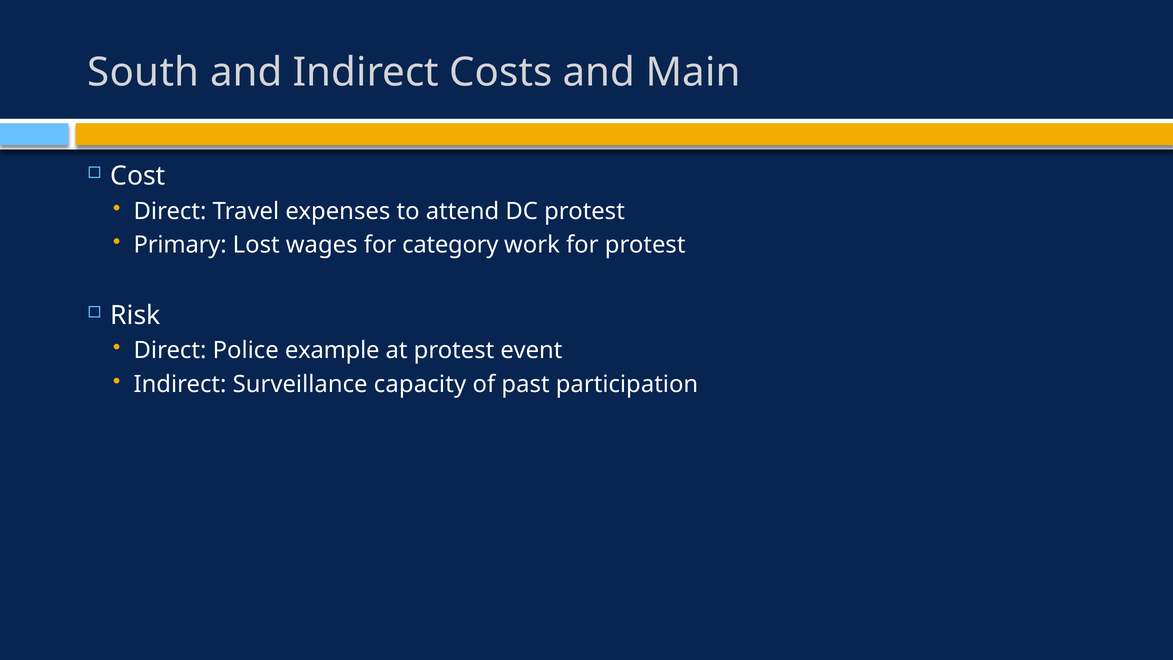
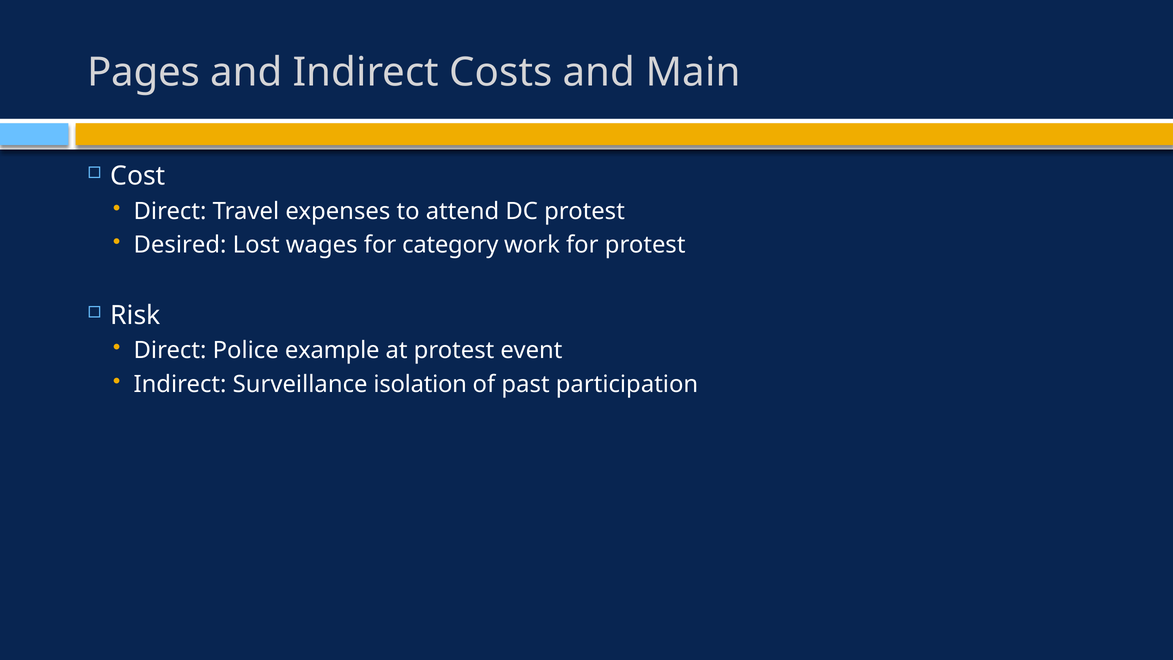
South: South -> Pages (144, 72)
Primary: Primary -> Desired (180, 245)
capacity: capacity -> isolation (420, 384)
